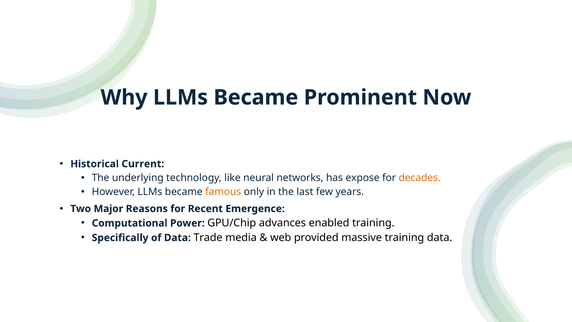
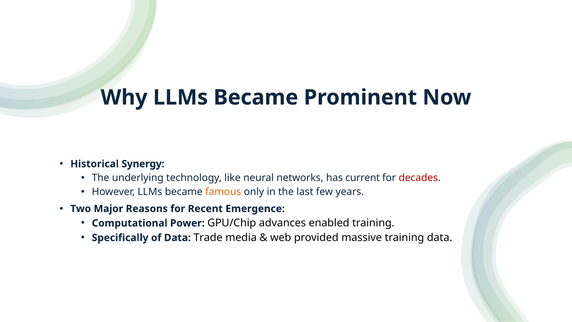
Current: Current -> Synergy (143, 164)
expose: expose -> current (363, 178)
decades colour: orange -> red (420, 178)
